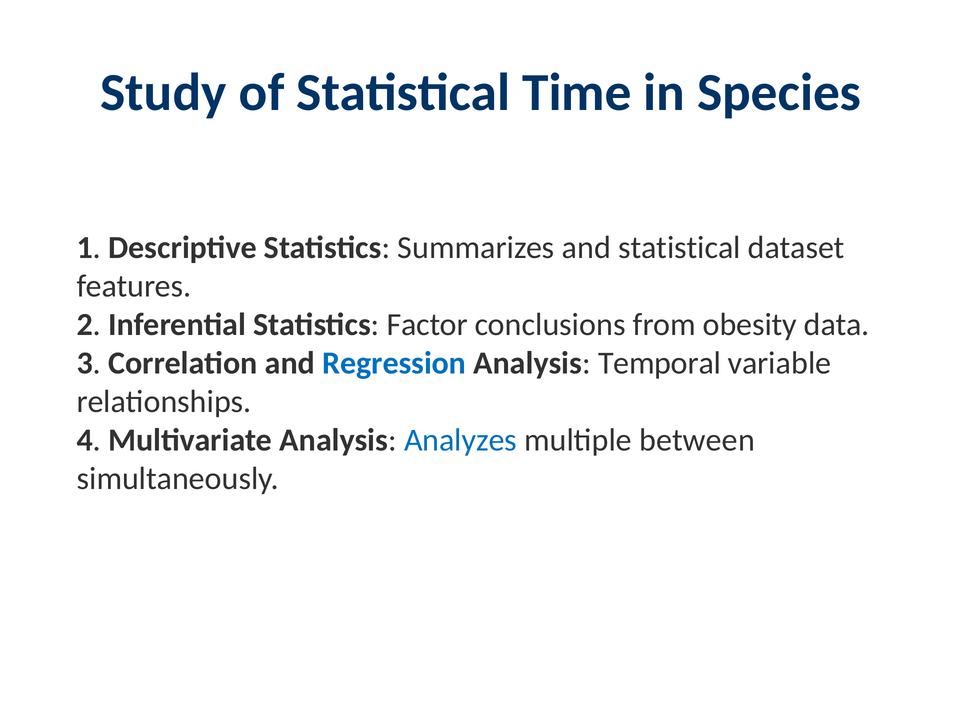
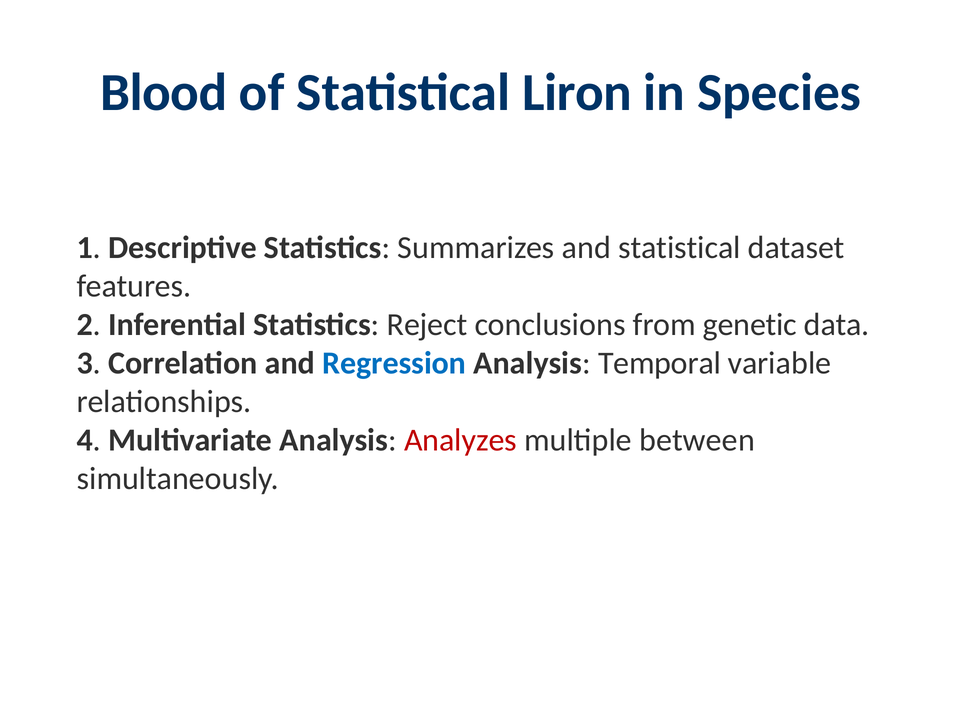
Study: Study -> Blood (164, 93)
Time: Time -> Liron (577, 93)
Factor: Factor -> Reject (427, 324)
obesity: obesity -> genetic (750, 324)
Analyzes colour: blue -> red (461, 440)
